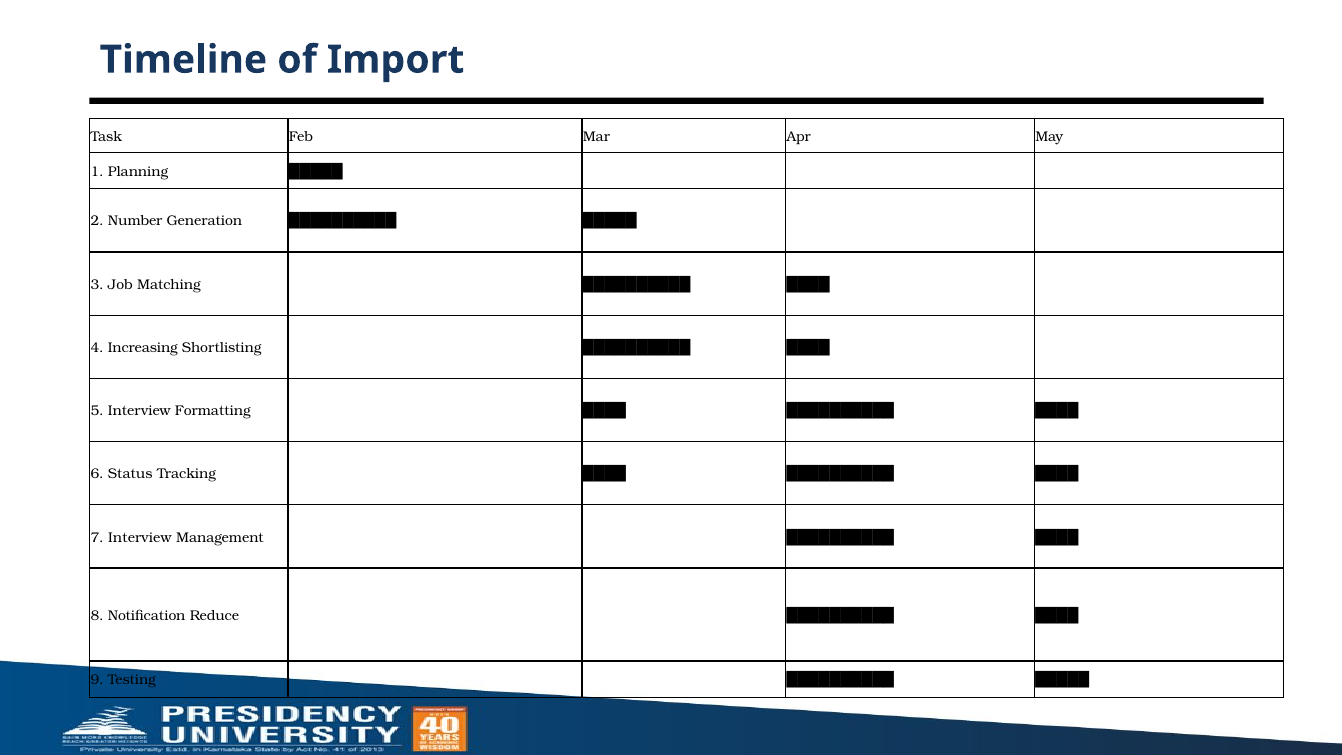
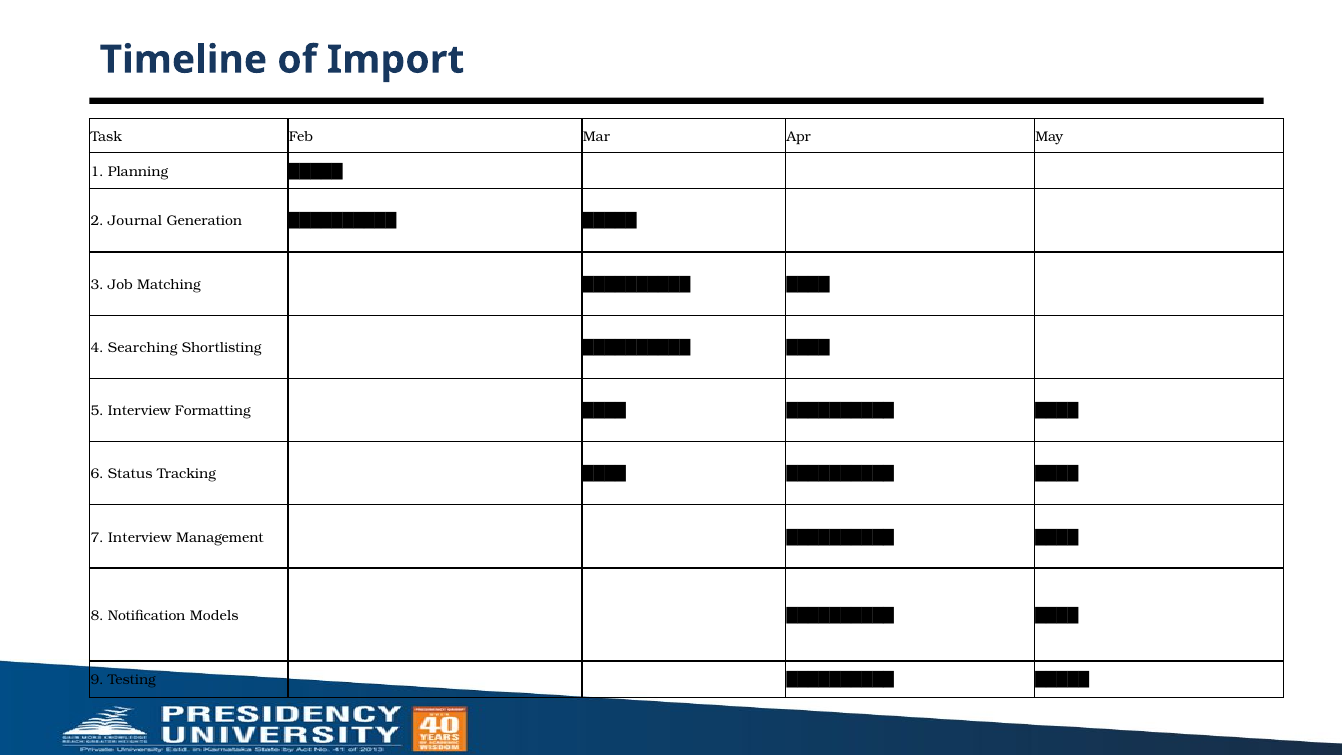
Number: Number -> Journal (135, 221)
Increasing: Increasing -> Searching (143, 348)
Reduce: Reduce -> Models (214, 615)
